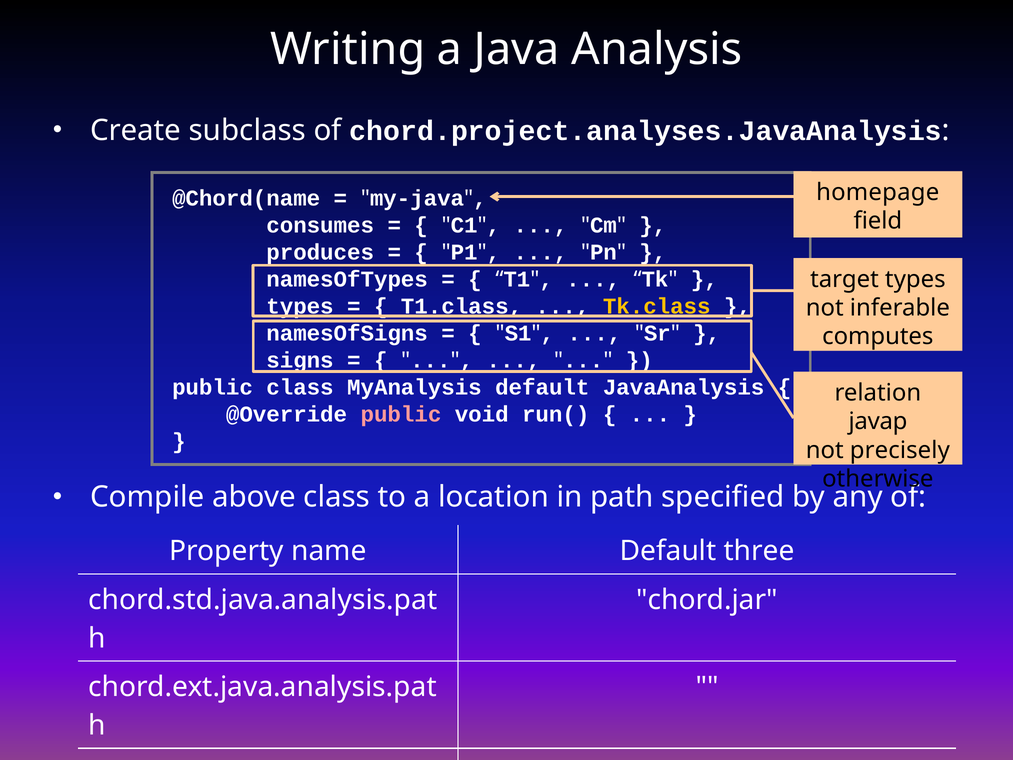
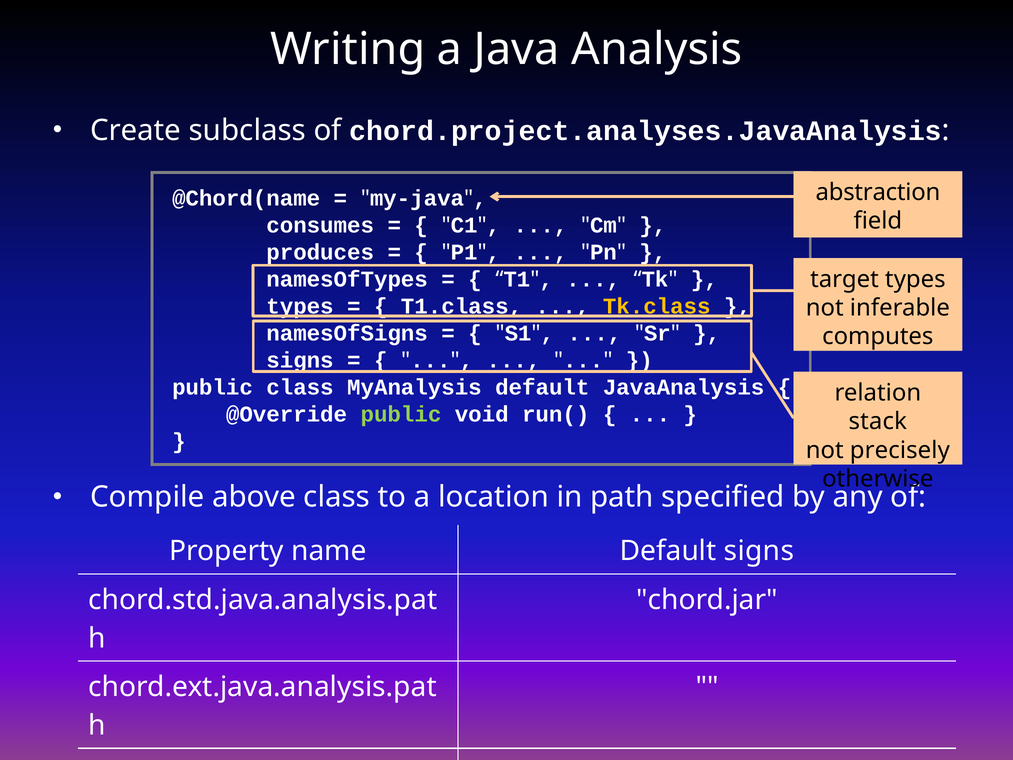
homepage: homepage -> abstraction (878, 192)
public colour: pink -> light green (401, 414)
javap: javap -> stack (878, 421)
Default three: three -> signs (759, 551)
